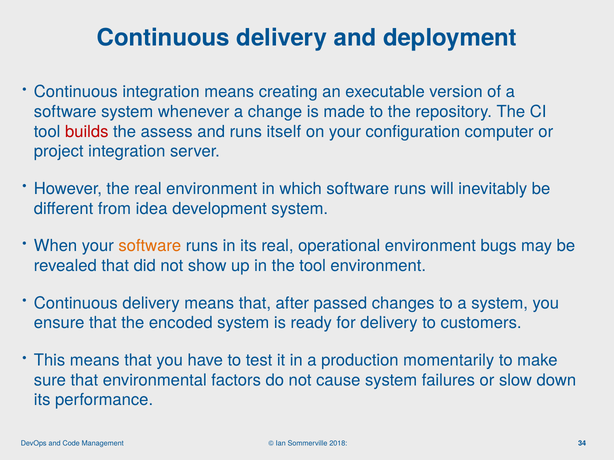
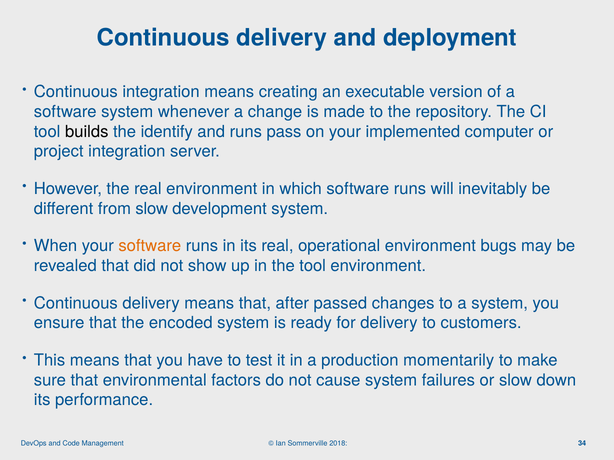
builds colour: red -> black (87, 132)
assess: assess -> identify (167, 132)
itself: itself -> pass (284, 132)
configuration: configuration -> implemented (413, 132)
from idea: idea -> slow (152, 209)
